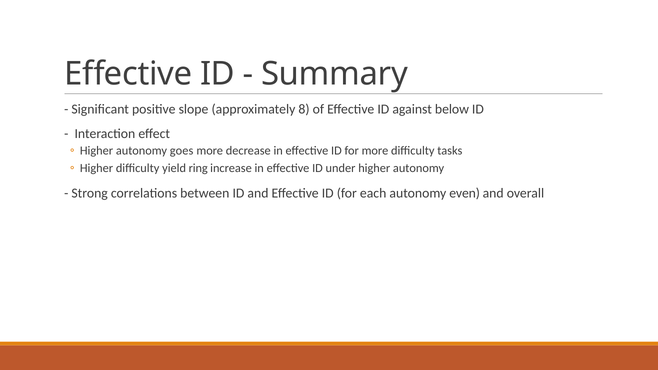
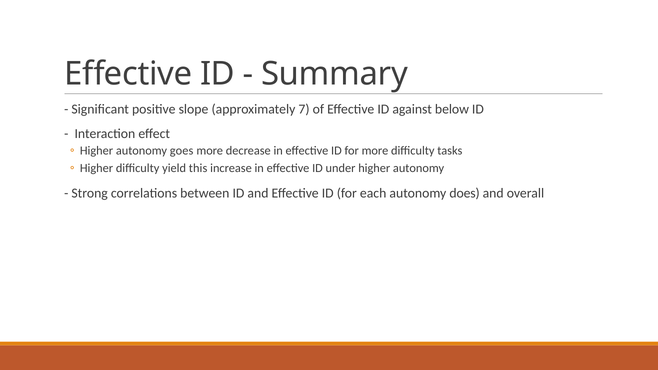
8: 8 -> 7 (304, 109)
ring: ring -> this (198, 168)
even: even -> does (465, 193)
